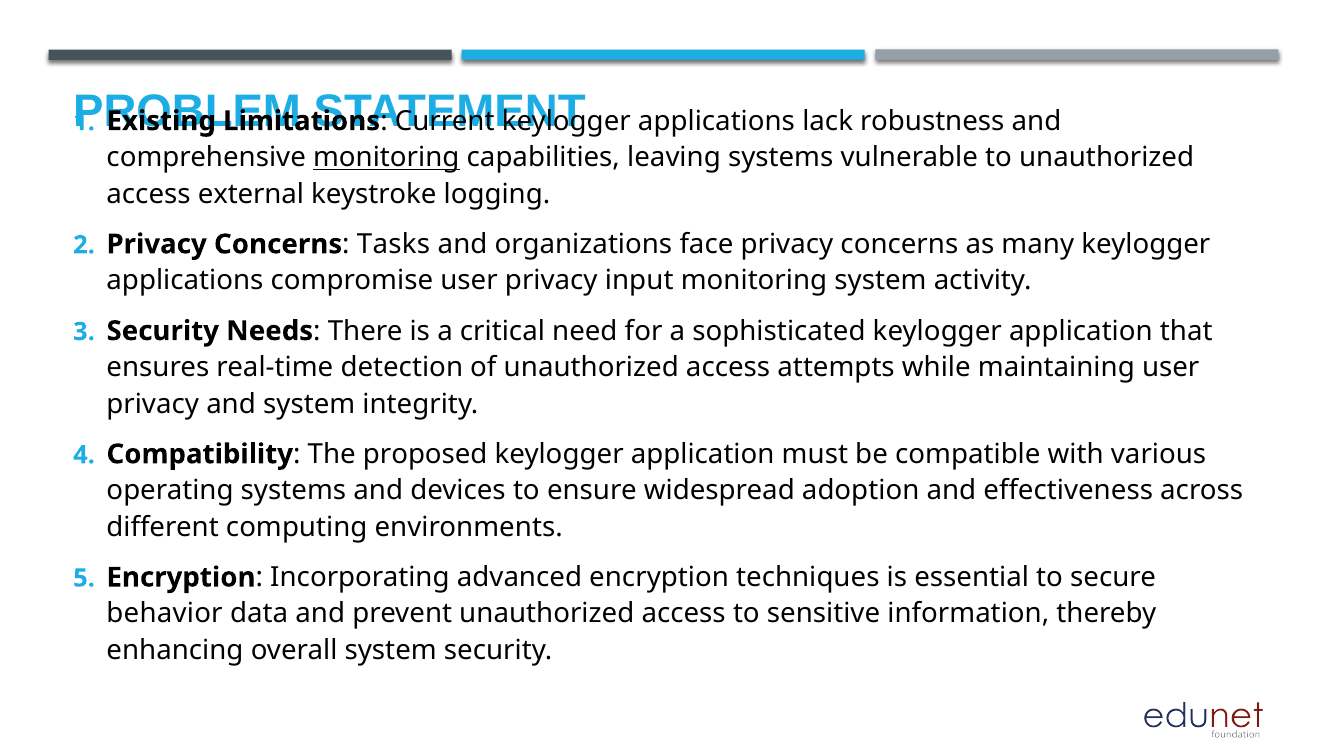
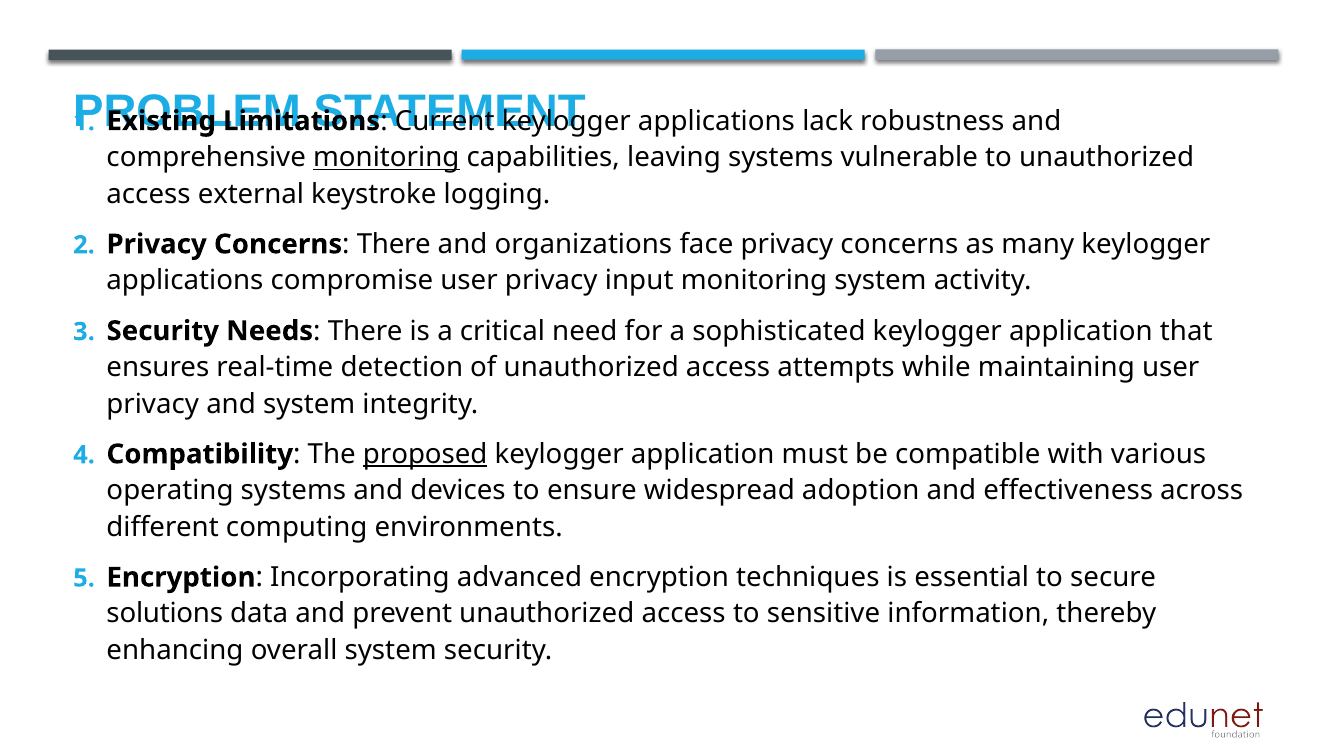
Tasks: Tasks -> There (394, 244)
proposed underline: none -> present (425, 454)
behavior: behavior -> solutions (165, 614)
